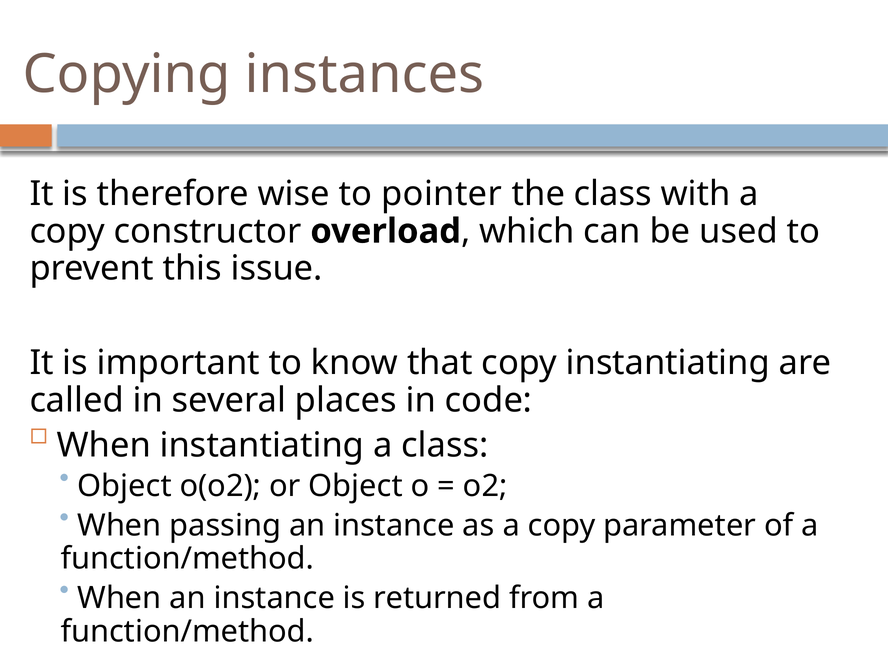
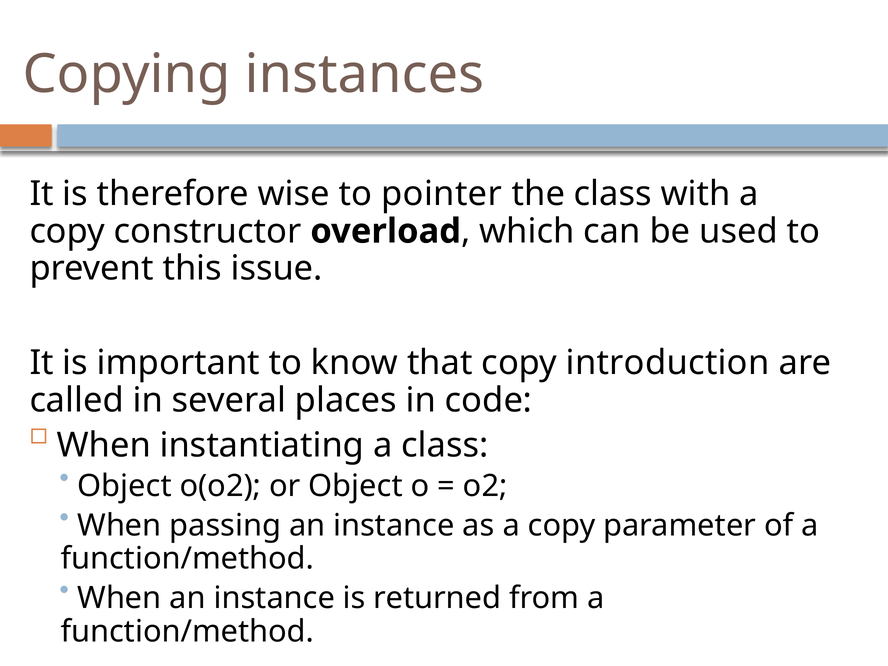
copy instantiating: instantiating -> introduction (668, 363)
